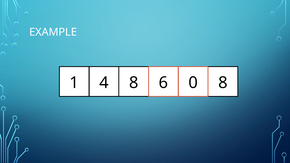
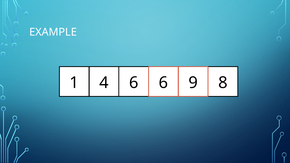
4 8: 8 -> 6 (134, 83)
0: 0 -> 9 (193, 83)
